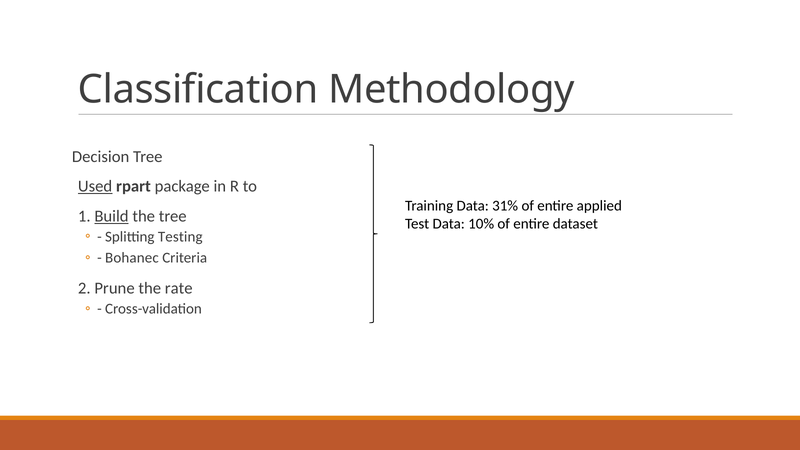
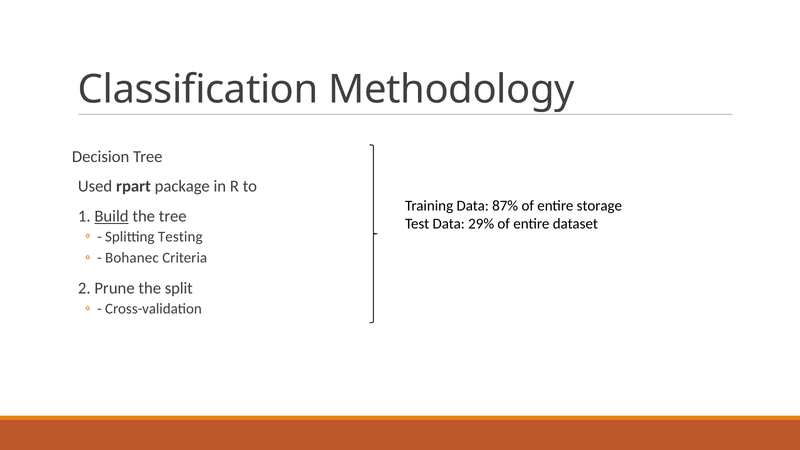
Used underline: present -> none (95, 186)
31%: 31% -> 87% (505, 206)
applied: applied -> storage (599, 206)
10%: 10% -> 29% (481, 224)
rate: rate -> split (179, 288)
